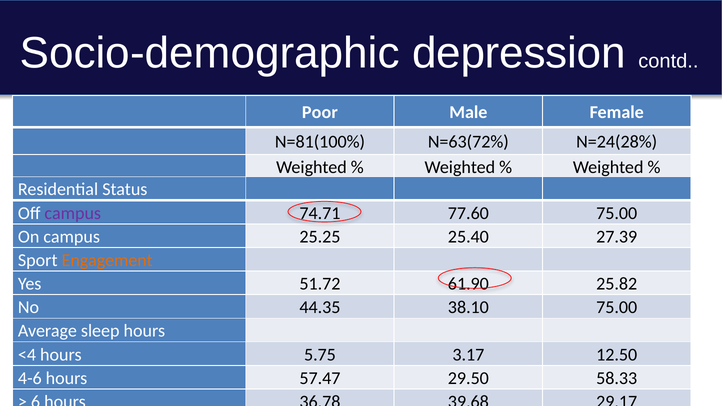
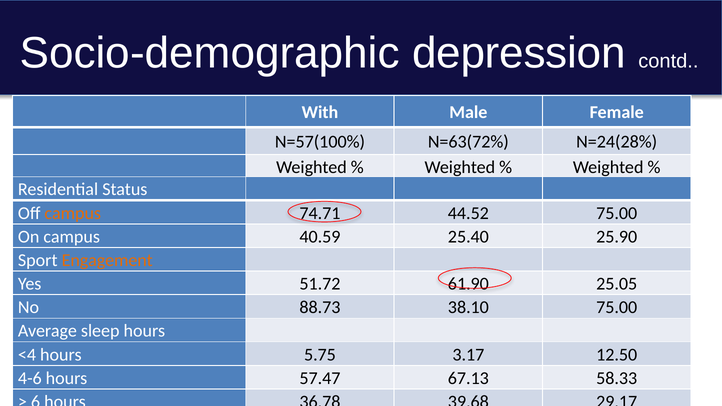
Poor: Poor -> With (320, 112)
N=81(100%: N=81(100% -> N=57(100% (320, 142)
campus colour: purple -> orange (73, 213)
77.60: 77.60 -> 44.52 (468, 213)
25.25: 25.25 -> 40.59 (320, 237)
27.39: 27.39 -> 25.90 (617, 237)
25.82: 25.82 -> 25.05 (617, 284)
44.35: 44.35 -> 88.73 (320, 308)
29.50: 29.50 -> 67.13 (468, 378)
